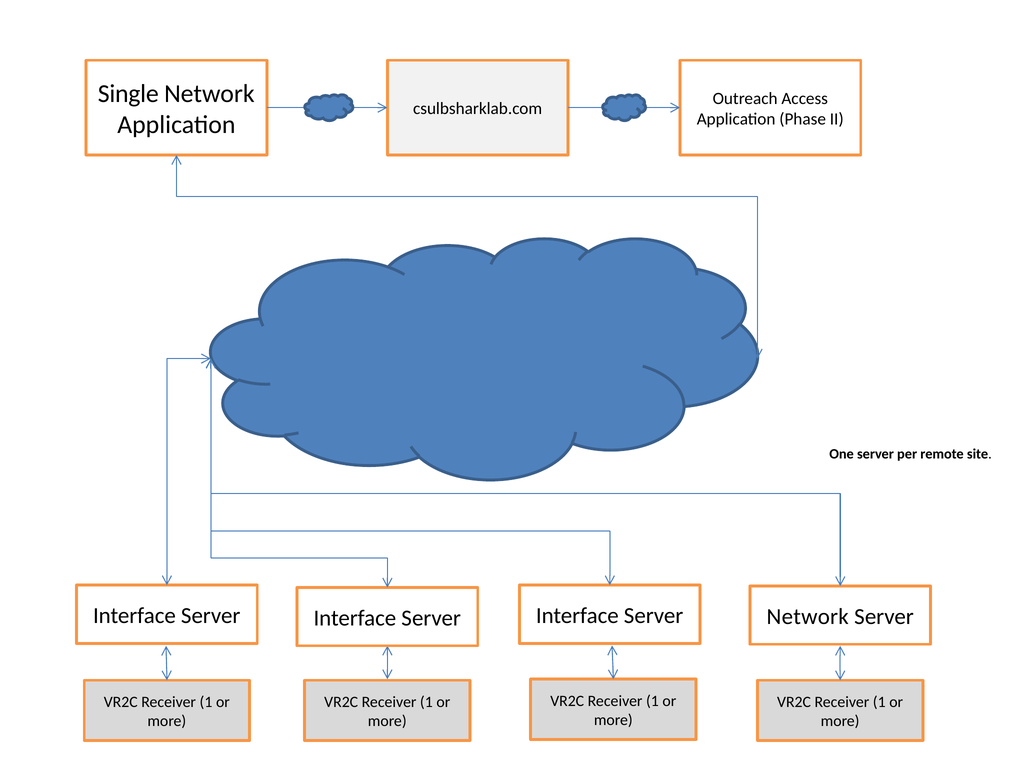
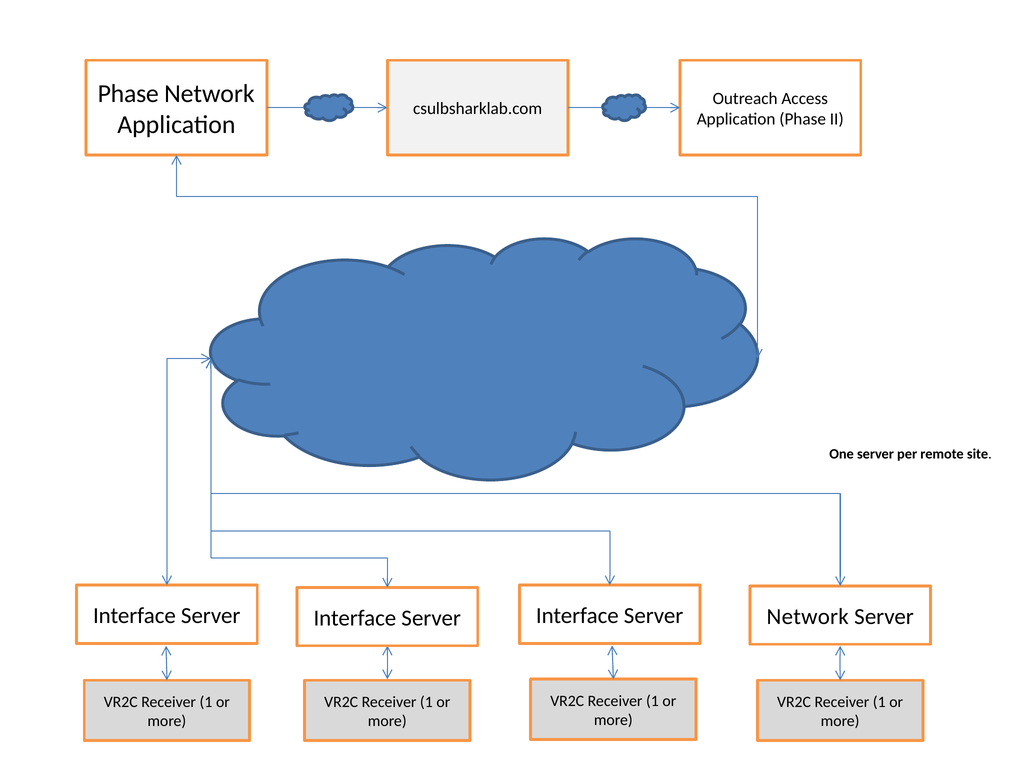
Single: Single -> Phase (128, 94)
